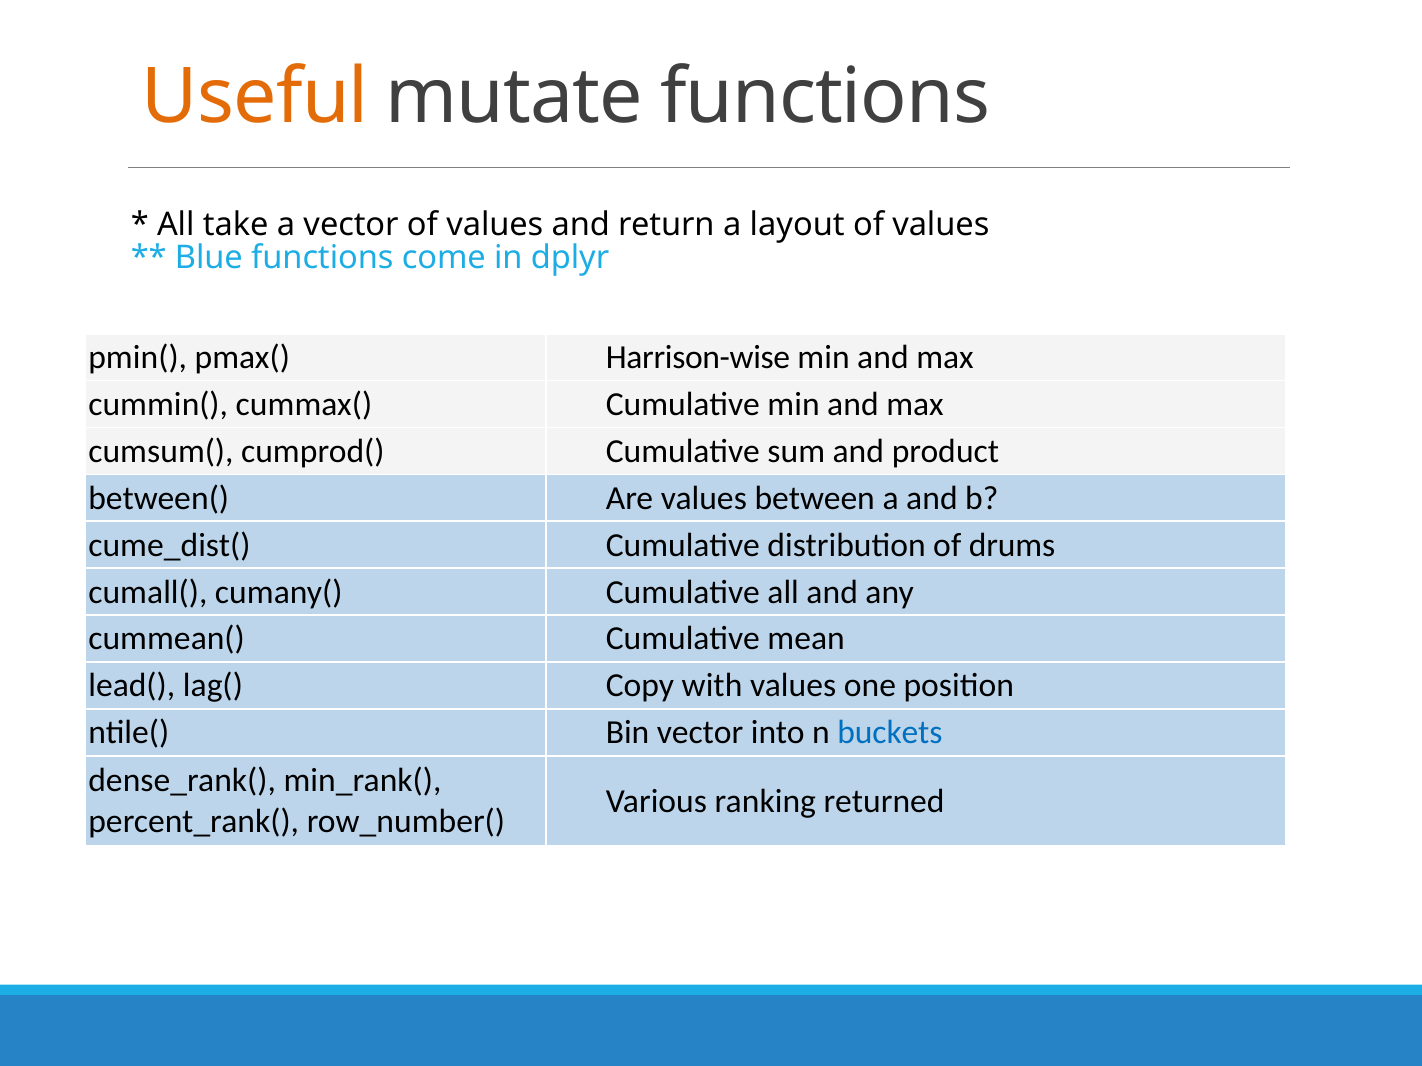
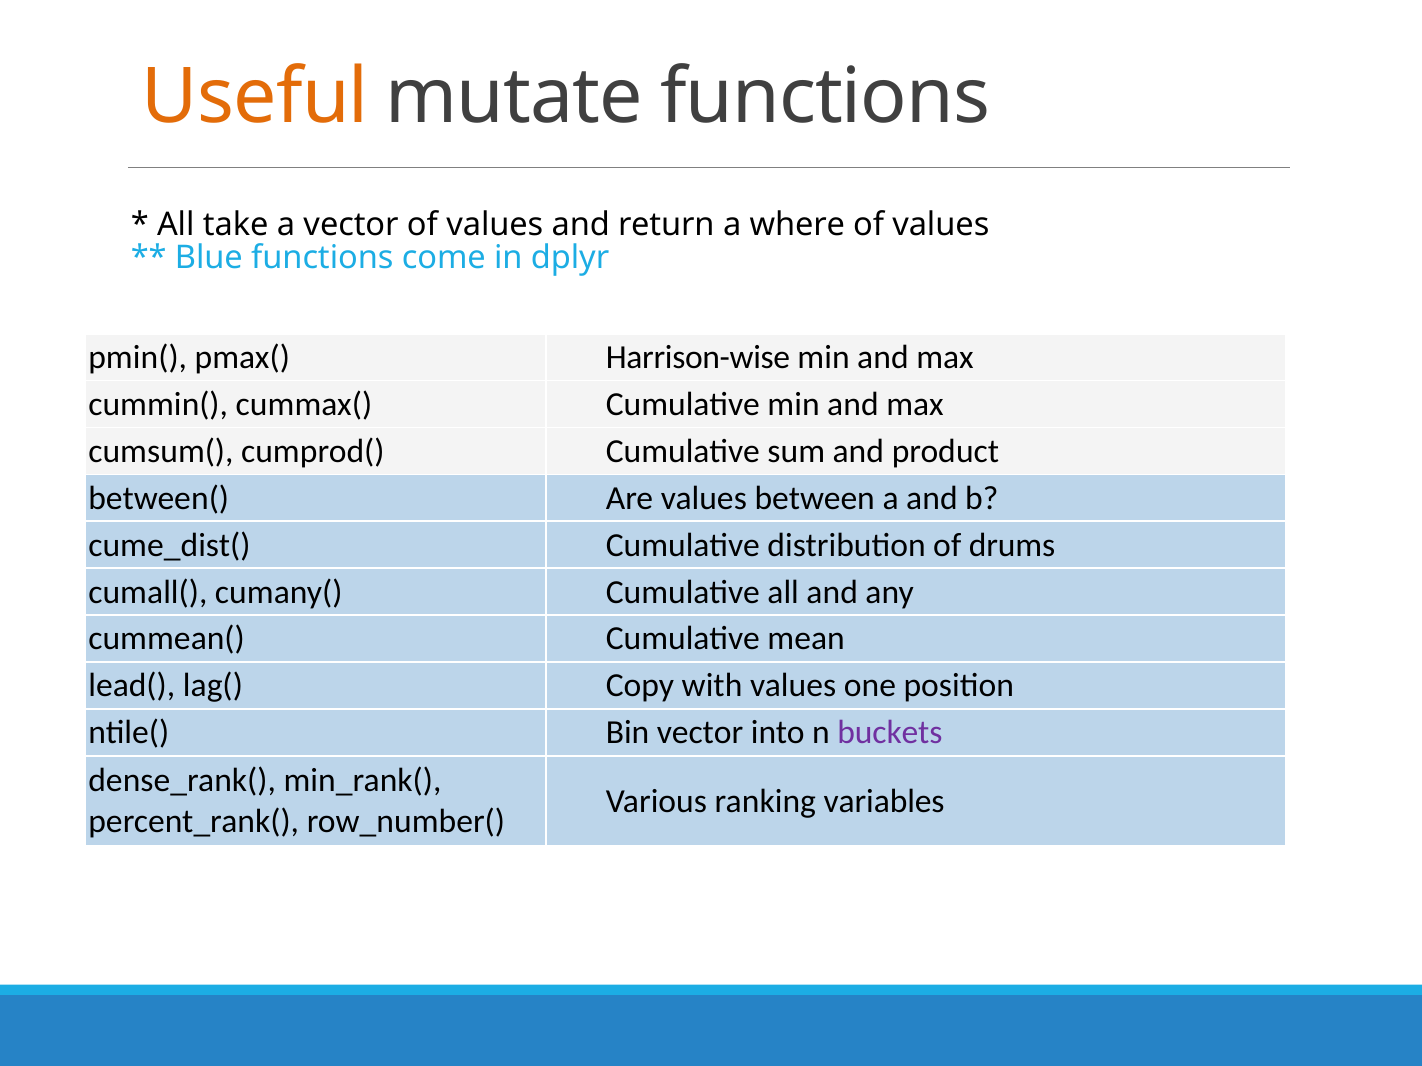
layout: layout -> where (797, 225)
buckets colour: blue -> purple (890, 733)
returned: returned -> variables (884, 802)
